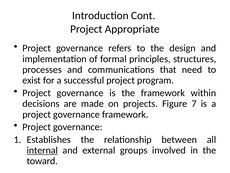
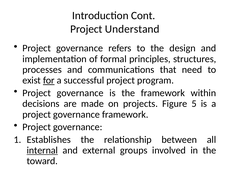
Appropriate: Appropriate -> Understand (132, 29)
for underline: none -> present (49, 80)
7: 7 -> 5 (194, 103)
